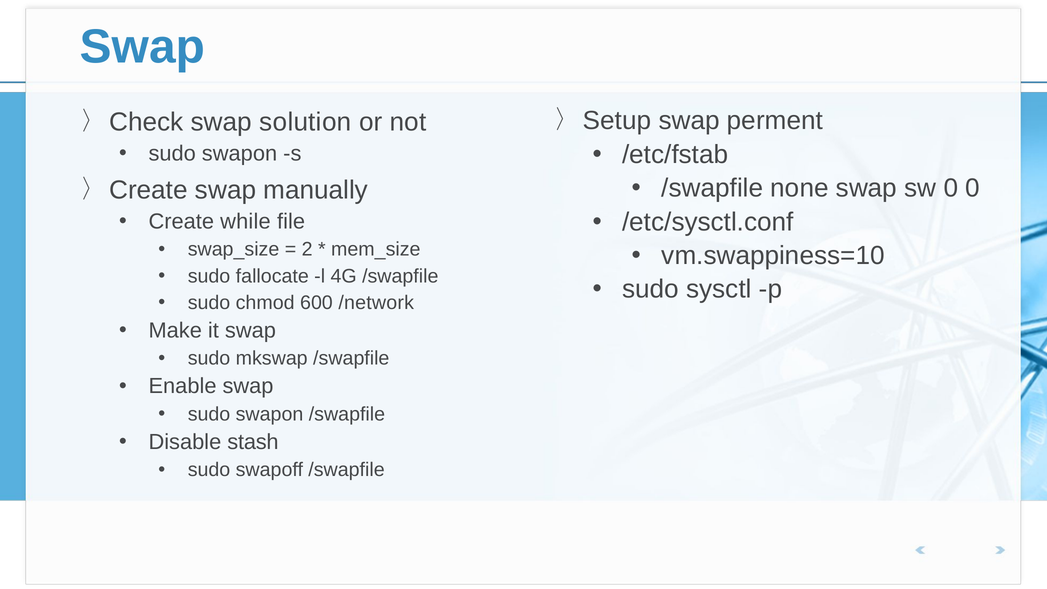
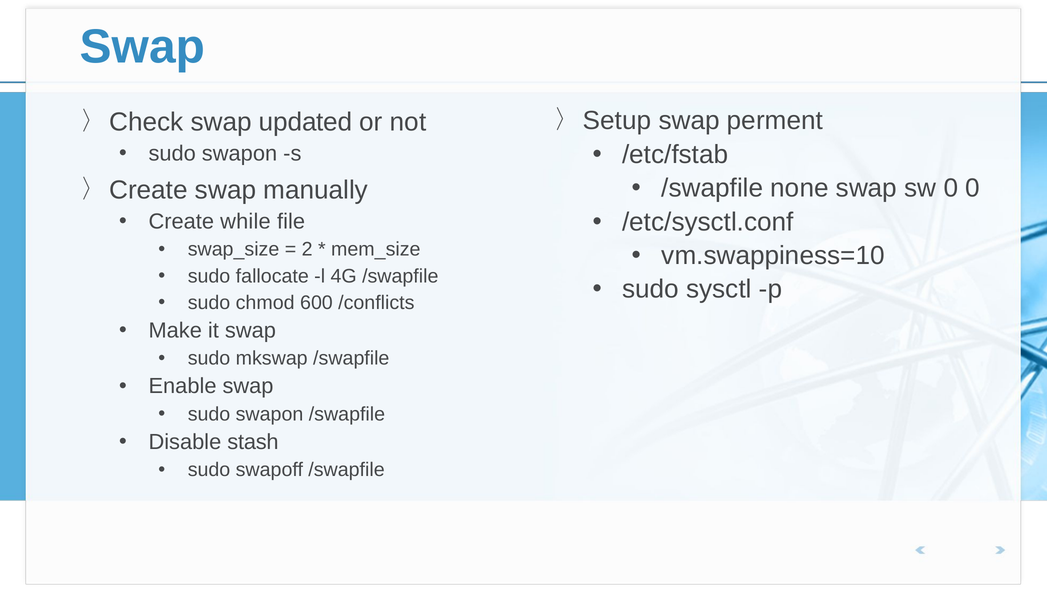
solution: solution -> updated (306, 122)
/network: /network -> /conflicts (376, 303)
